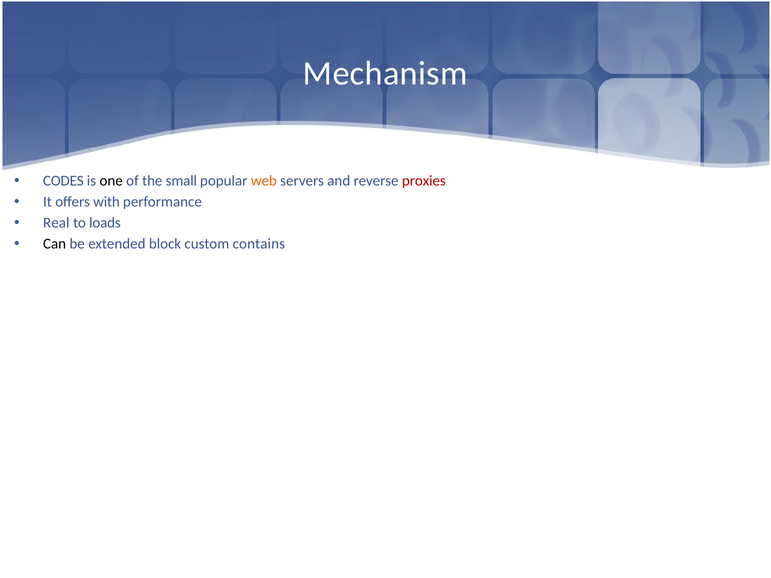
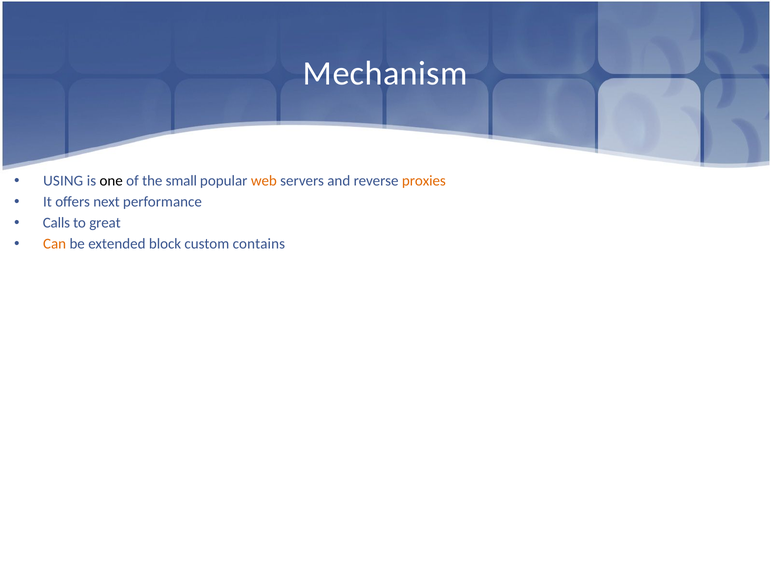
CODES: CODES -> USING (63, 181)
proxies colour: red -> orange (424, 181)
with: with -> next (106, 202)
Real: Real -> Calls (56, 223)
loads: loads -> great (105, 223)
Can colour: black -> orange (55, 244)
